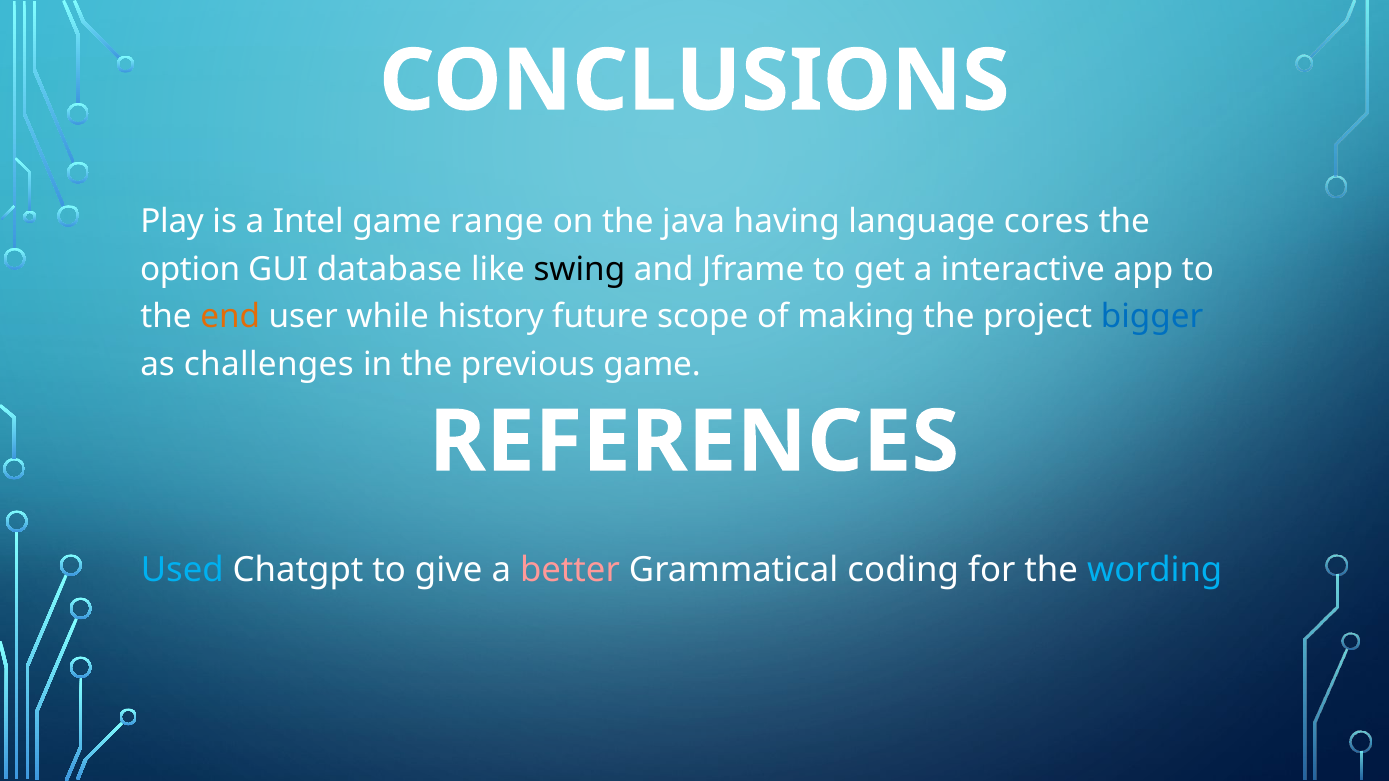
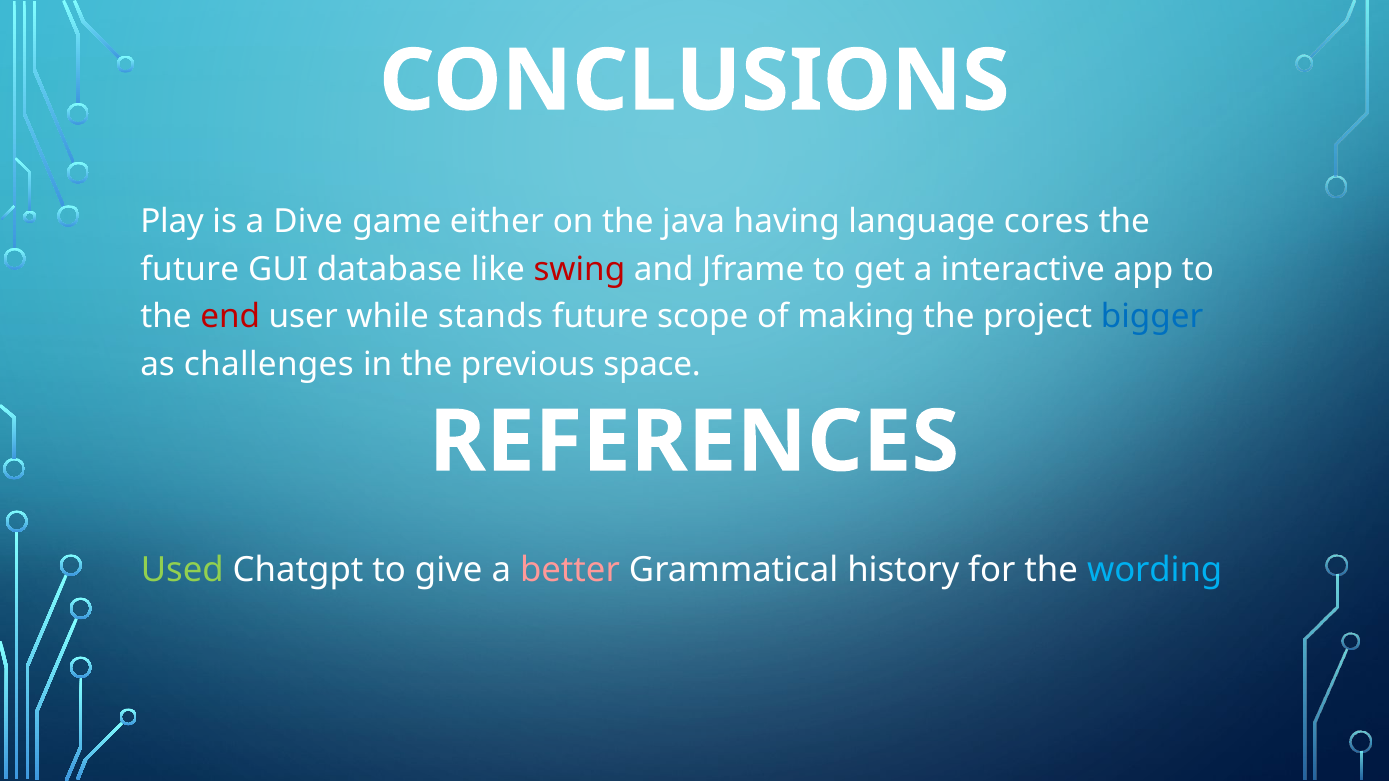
Intel: Intel -> Dive (308, 221)
range: range -> either (497, 221)
option: option -> future (190, 269)
swing colour: black -> red (579, 269)
end colour: orange -> red (230, 317)
history: history -> stands (490, 317)
previous game: game -> space (652, 365)
Used colour: light blue -> light green (182, 570)
coding: coding -> history (903, 570)
